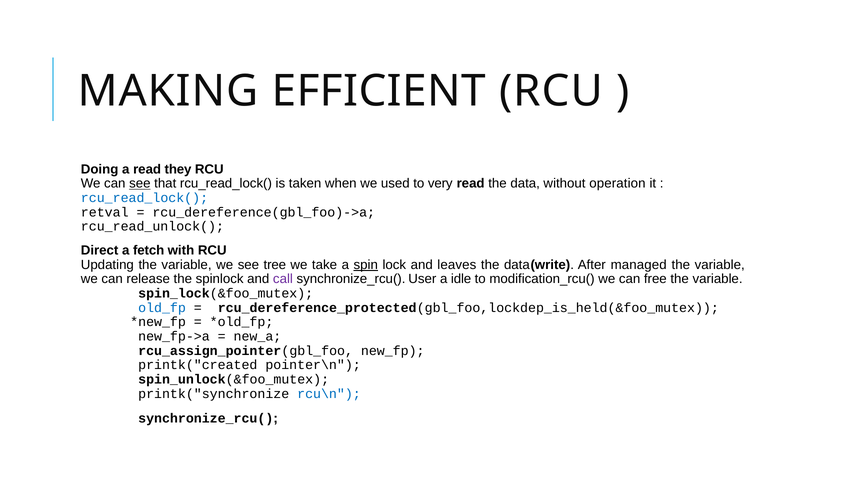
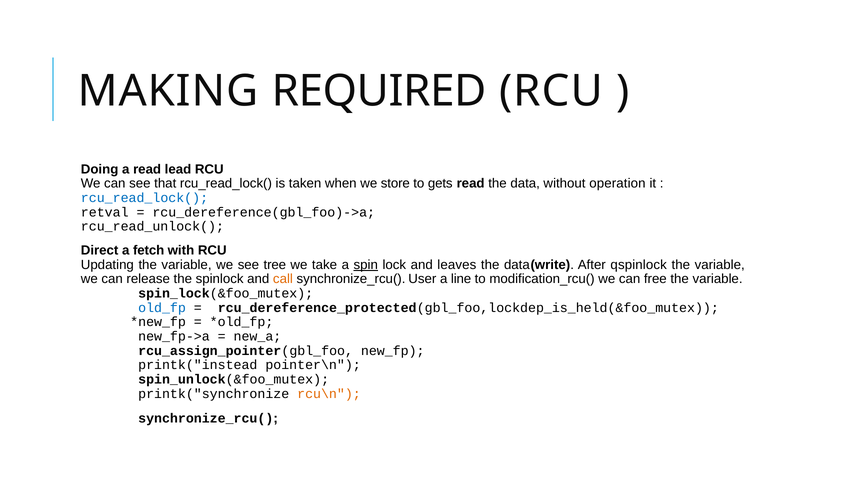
EFFICIENT: EFFICIENT -> REQUIRED (379, 91)
they: they -> lead (178, 169)
see underline: present -> none (140, 184)
used: used -> store (395, 184)
very: very -> gets (440, 184)
managed: managed -> qspinlock (639, 265)
call colour: purple -> orange (283, 279)
idle: idle -> line (461, 279)
printk("created: printk("created -> printk("instead (198, 365)
rcu\n colour: blue -> orange (329, 394)
